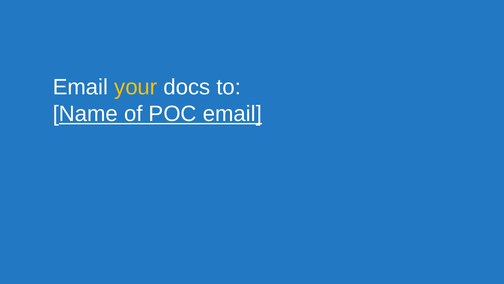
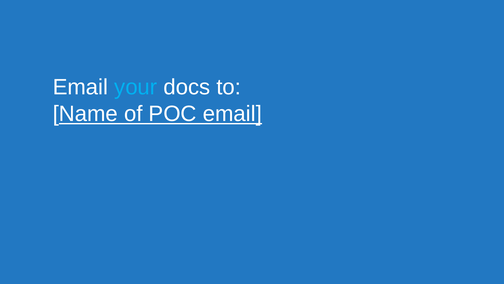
your colour: yellow -> light blue (136, 87)
